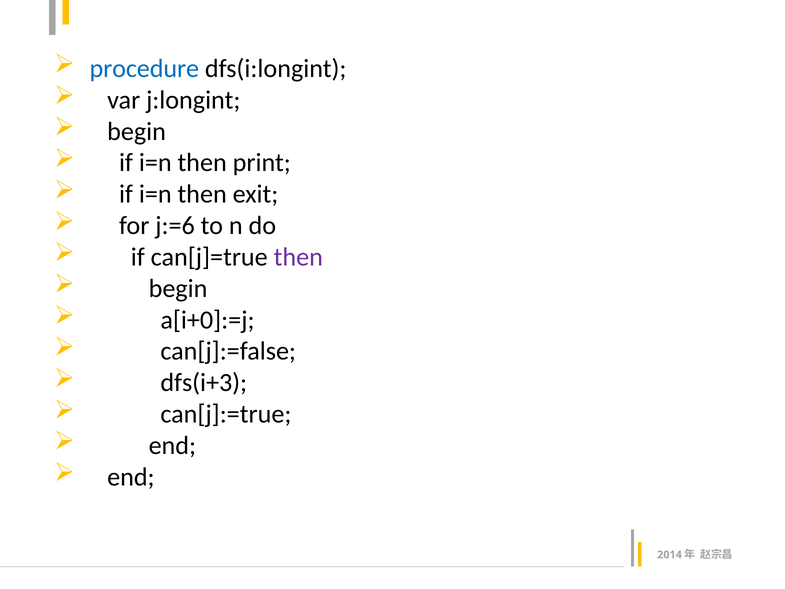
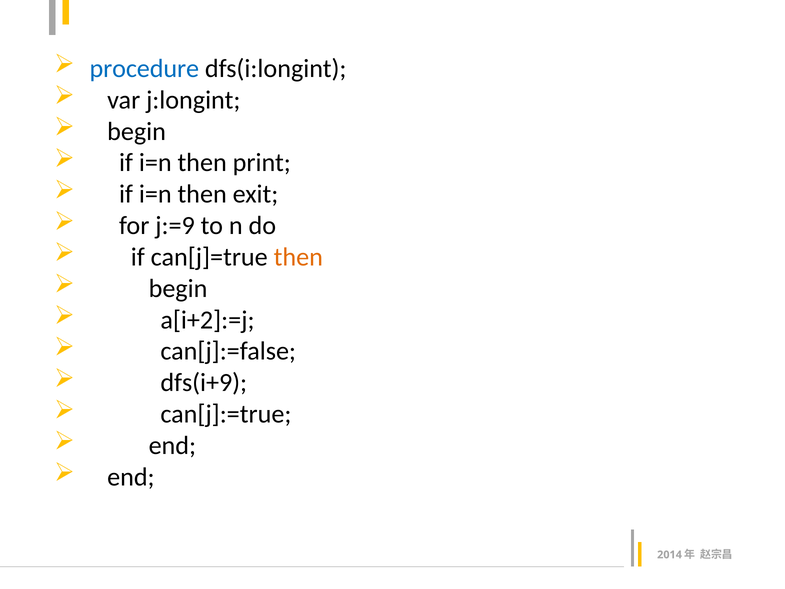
j:=6: j:=6 -> j:=9 (175, 226)
then colour: purple -> orange (298, 257)
a[i+0]:=j: a[i+0]:=j -> a[i+2]:=j (207, 320)
dfs(i+3: dfs(i+3 -> dfs(i+9 (204, 383)
